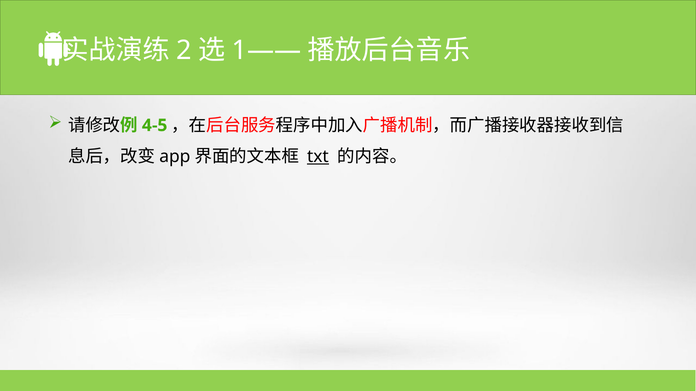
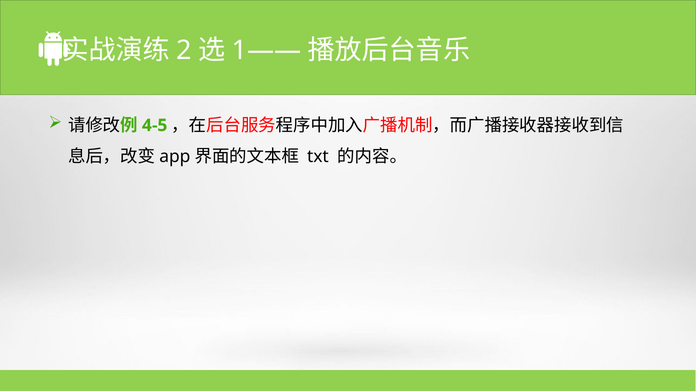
txt underline: present -> none (318, 157)
